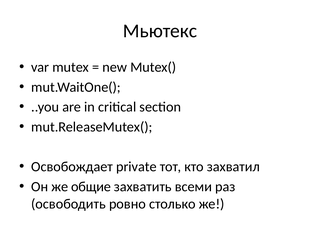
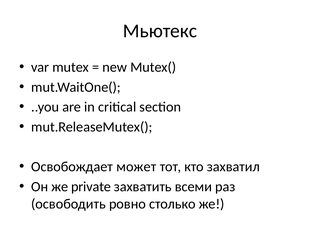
private: private -> может (136, 167)
общие: общие -> private (91, 187)
